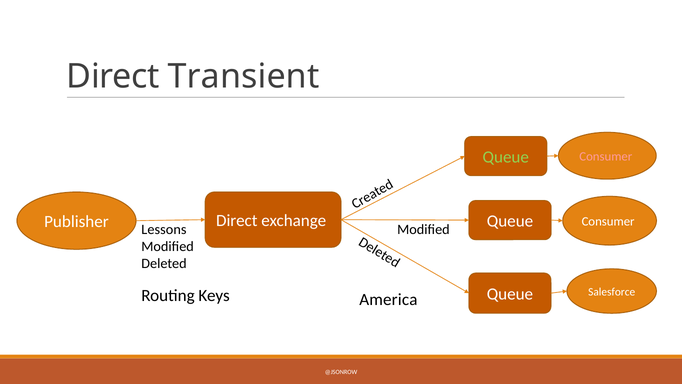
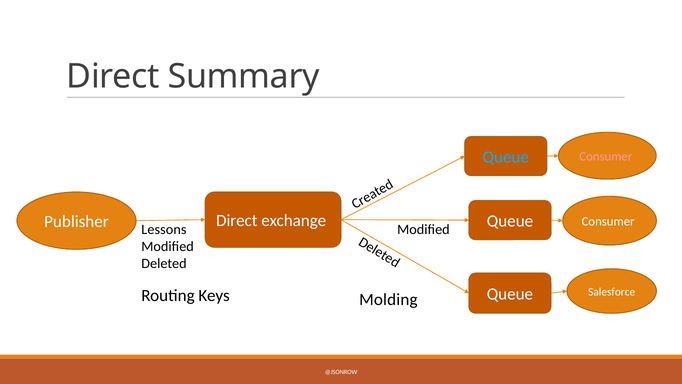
Transient: Transient -> Summary (244, 76)
Queue colour: light green -> light blue (506, 157)
America: America -> Molding (388, 300)
